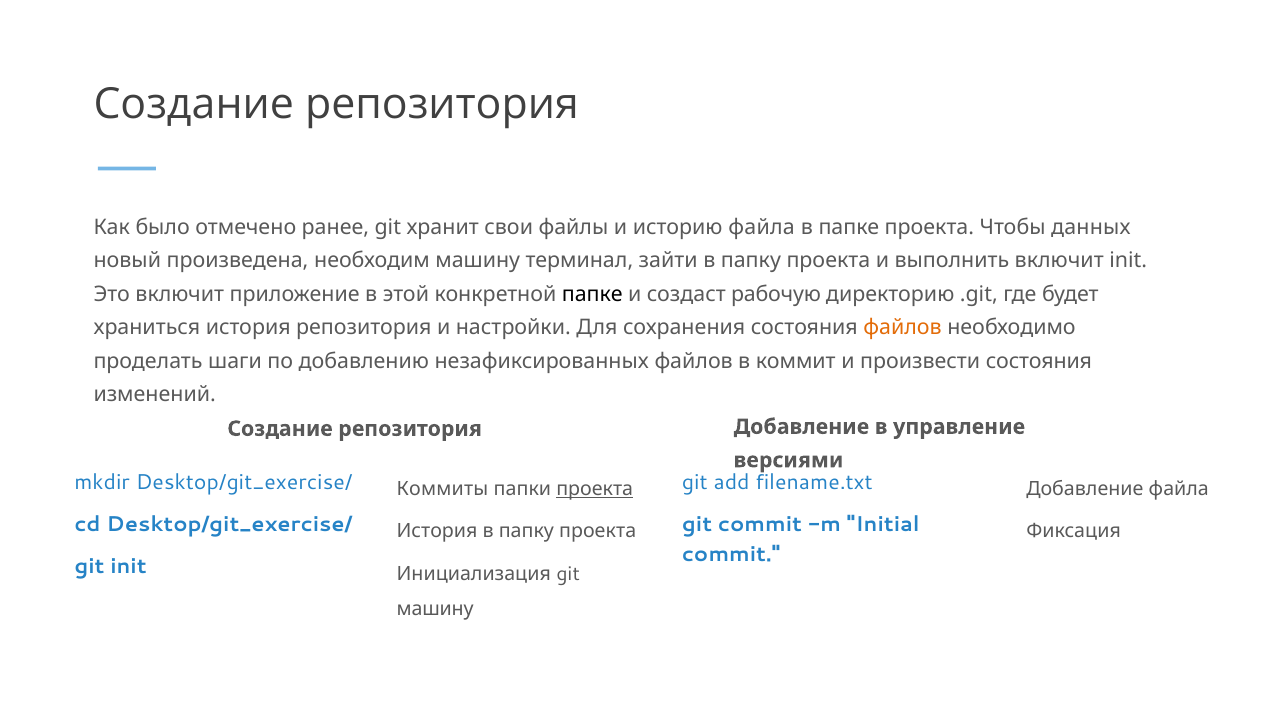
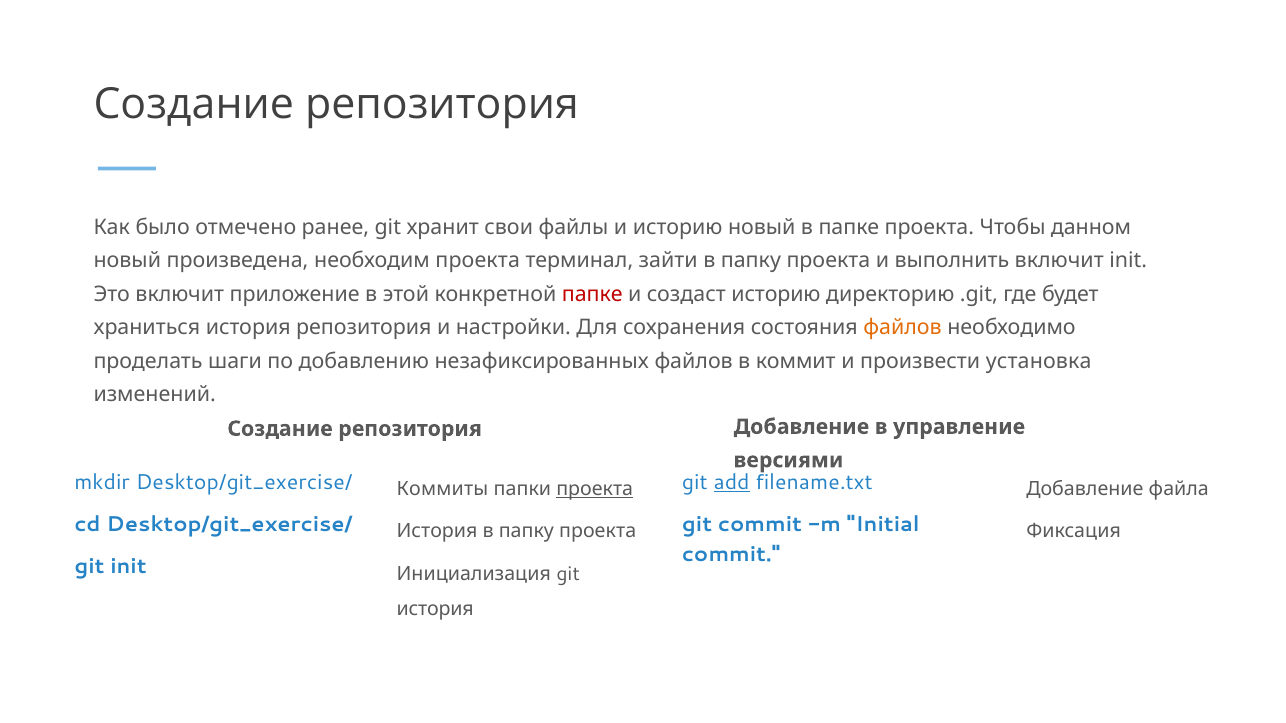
историю файла: файла -> новый (762, 228)
данных: данных -> данном (1091, 228)
необходим машину: машину -> проекта (478, 261)
папке colour: black -> red (592, 294)
создаст рабочую: рабочую -> историю (776, 294)
произвести состояния: состояния -> установка (1039, 361)
add underline: none -> present (732, 483)
машину: машину -> история (435, 610)
